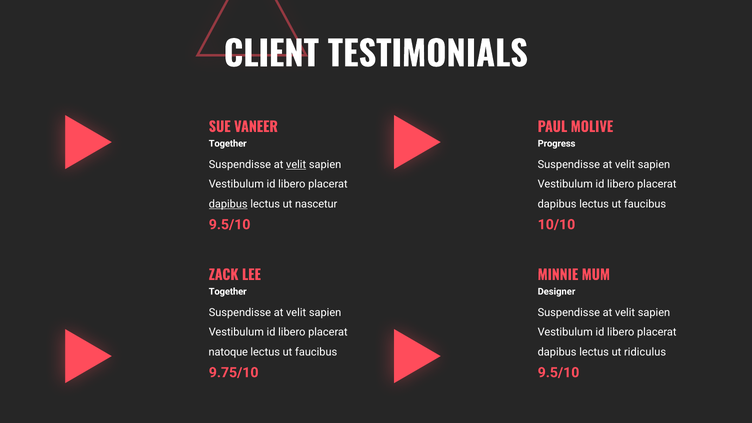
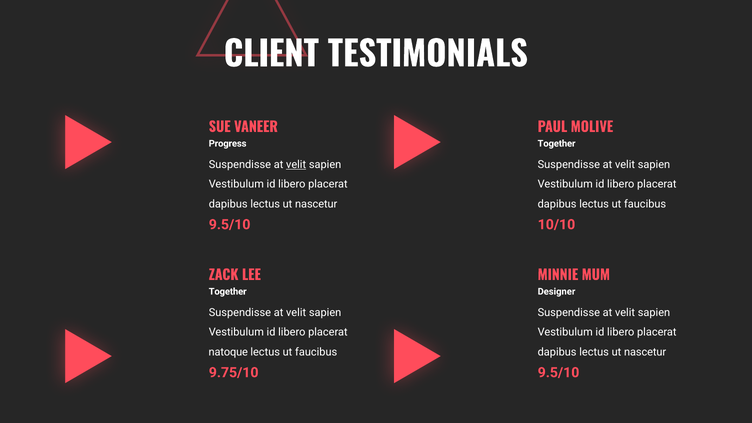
Together: Together -> Progress (228, 144)
Progress: Progress -> Together (557, 144)
dapibus underline: present -> none (228, 204)
ridiculus: ridiculus -> nascetur (645, 352)
